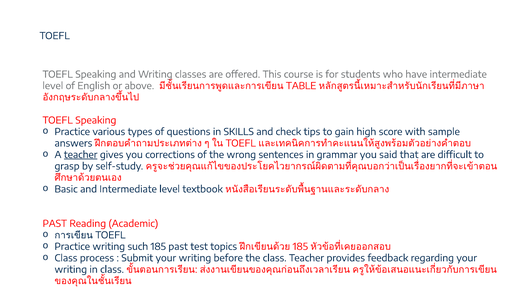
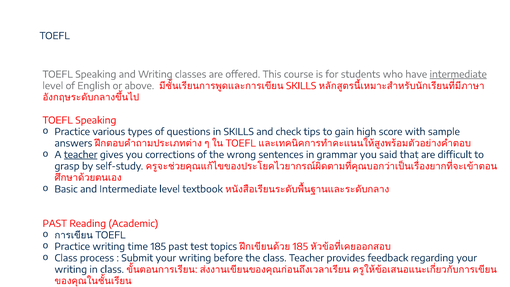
intermediate underline: none -> present (458, 74)
TABLE: TABLE -> SKILLS (301, 86)
such: such -> time (138, 247)
